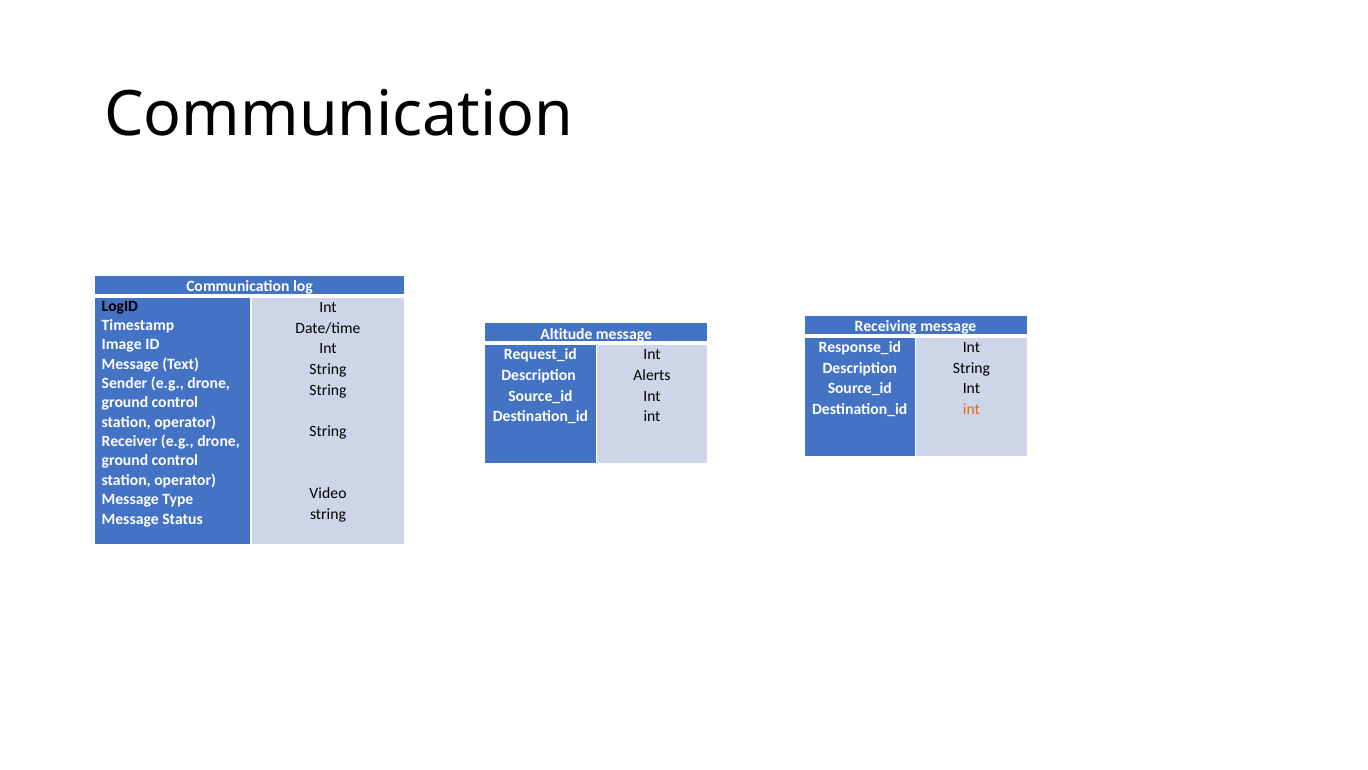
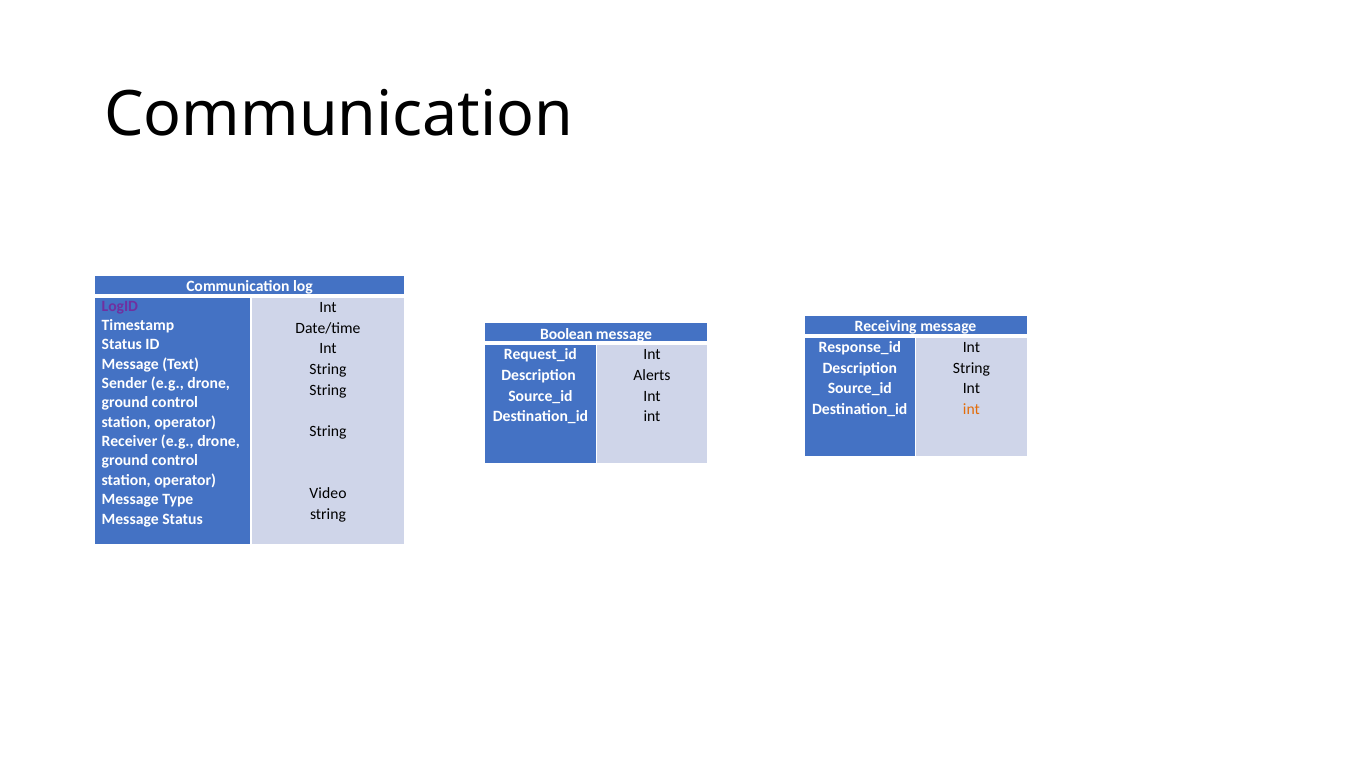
LogID colour: black -> purple (120, 306)
Altitude: Altitude -> Boolean (566, 334)
Image: Image -> Status (122, 344)
